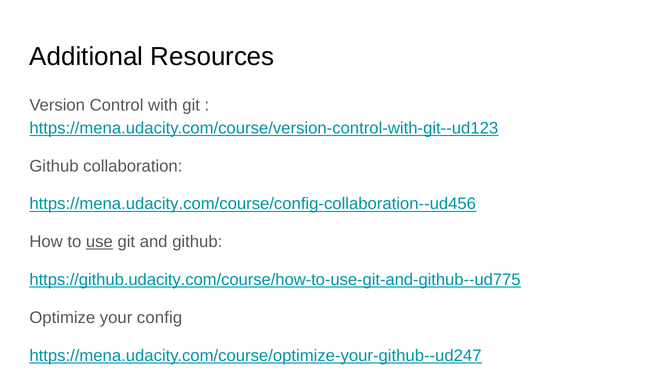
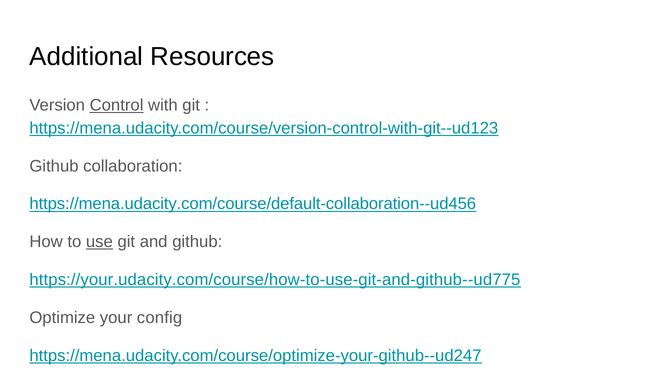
Control underline: none -> present (117, 105)
https://mena.udacity.com/course/config-collaboration--ud456: https://mena.udacity.com/course/config-collaboration--ud456 -> https://mena.udacity.com/course/default-collaboration--ud456 (253, 204)
https://github.udacity.com/course/how-to-use-git-and-github--ud775: https://github.udacity.com/course/how-to-use-git-and-github--ud775 -> https://your.udacity.com/course/how-to-use-git-and-github--ud775 (275, 280)
